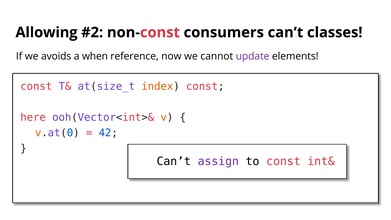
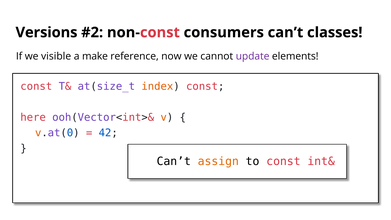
Allowing: Allowing -> Versions (46, 32)
avoids: avoids -> visible (56, 56)
when: when -> make (95, 56)
assign colour: purple -> orange (218, 161)
